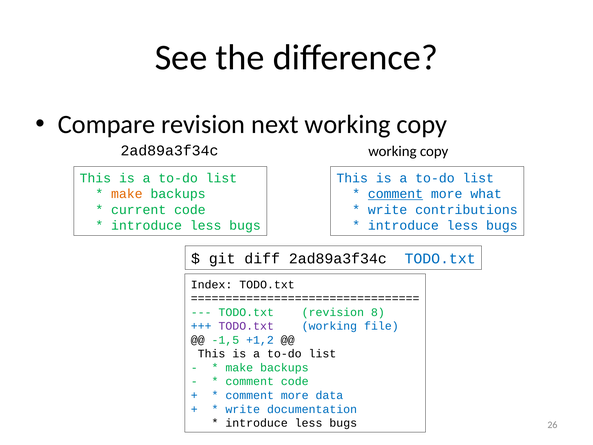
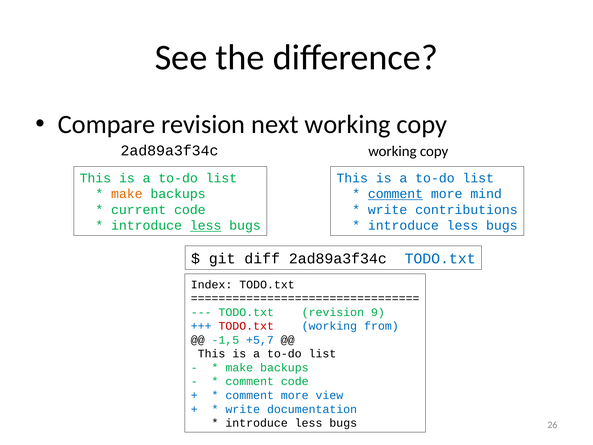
what: what -> mind (486, 194)
less underline: none -> present (206, 225)
8: 8 -> 9 (378, 312)
TODO.txt colour: purple -> red (246, 326)
file: file -> from (381, 326)
+1,2: +1,2 -> +5,7 (260, 340)
data: data -> view (329, 395)
